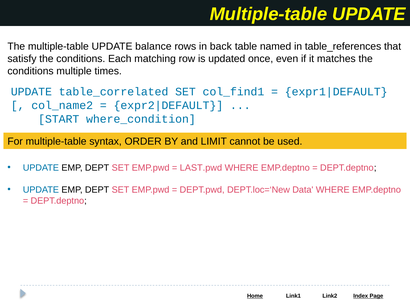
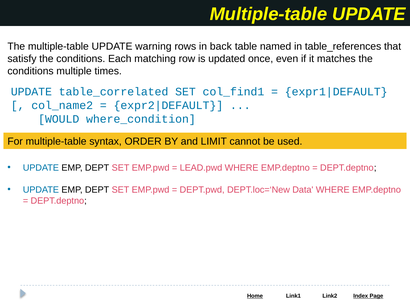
balance: balance -> warning (153, 46)
START: START -> WOULD (59, 119)
LAST.pwd: LAST.pwd -> LEAD.pwd (201, 168)
